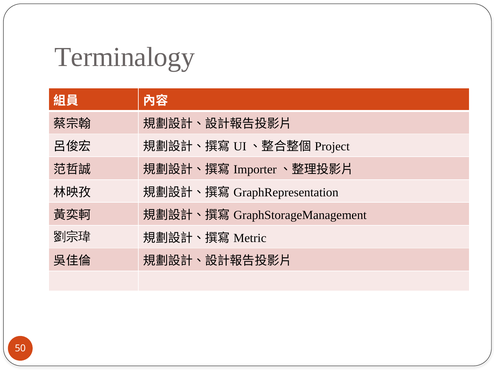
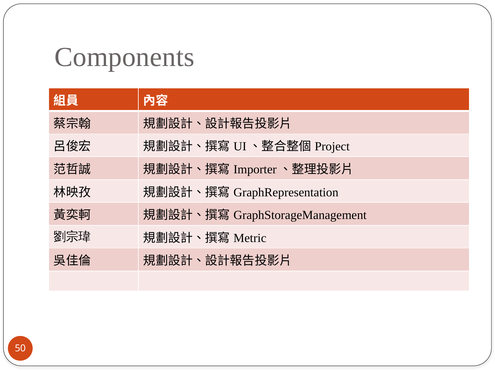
Terminalogy: Terminalogy -> Components (124, 57)
